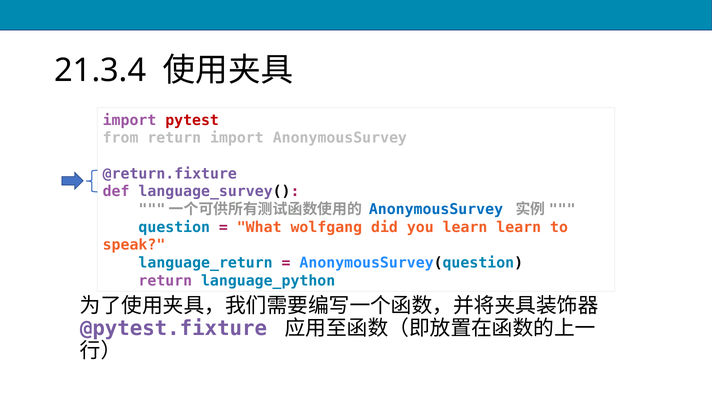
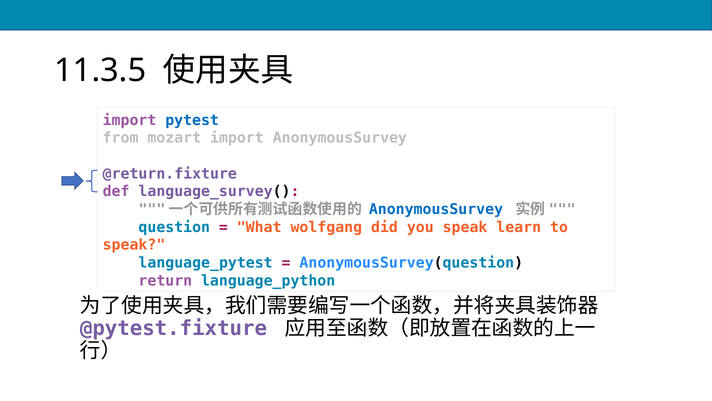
21.3.4: 21.3.4 -> 11.3.5 (100, 71)
pytest colour: red -> blue (192, 120)
from return: return -> mozart (174, 138)
you learn: learn -> speak (465, 227)
language_return: language_return -> language_pytest (206, 262)
